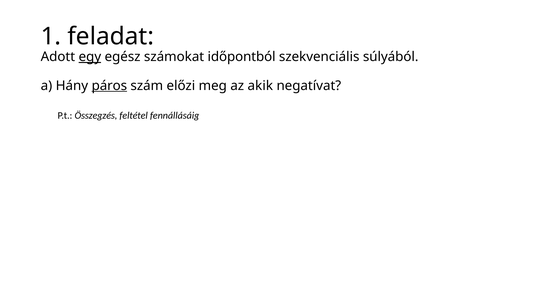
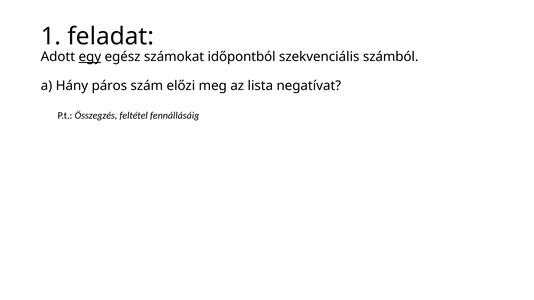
súlyából: súlyából -> számból (391, 57)
páros underline: present -> none (109, 86)
akik: akik -> lista (260, 86)
